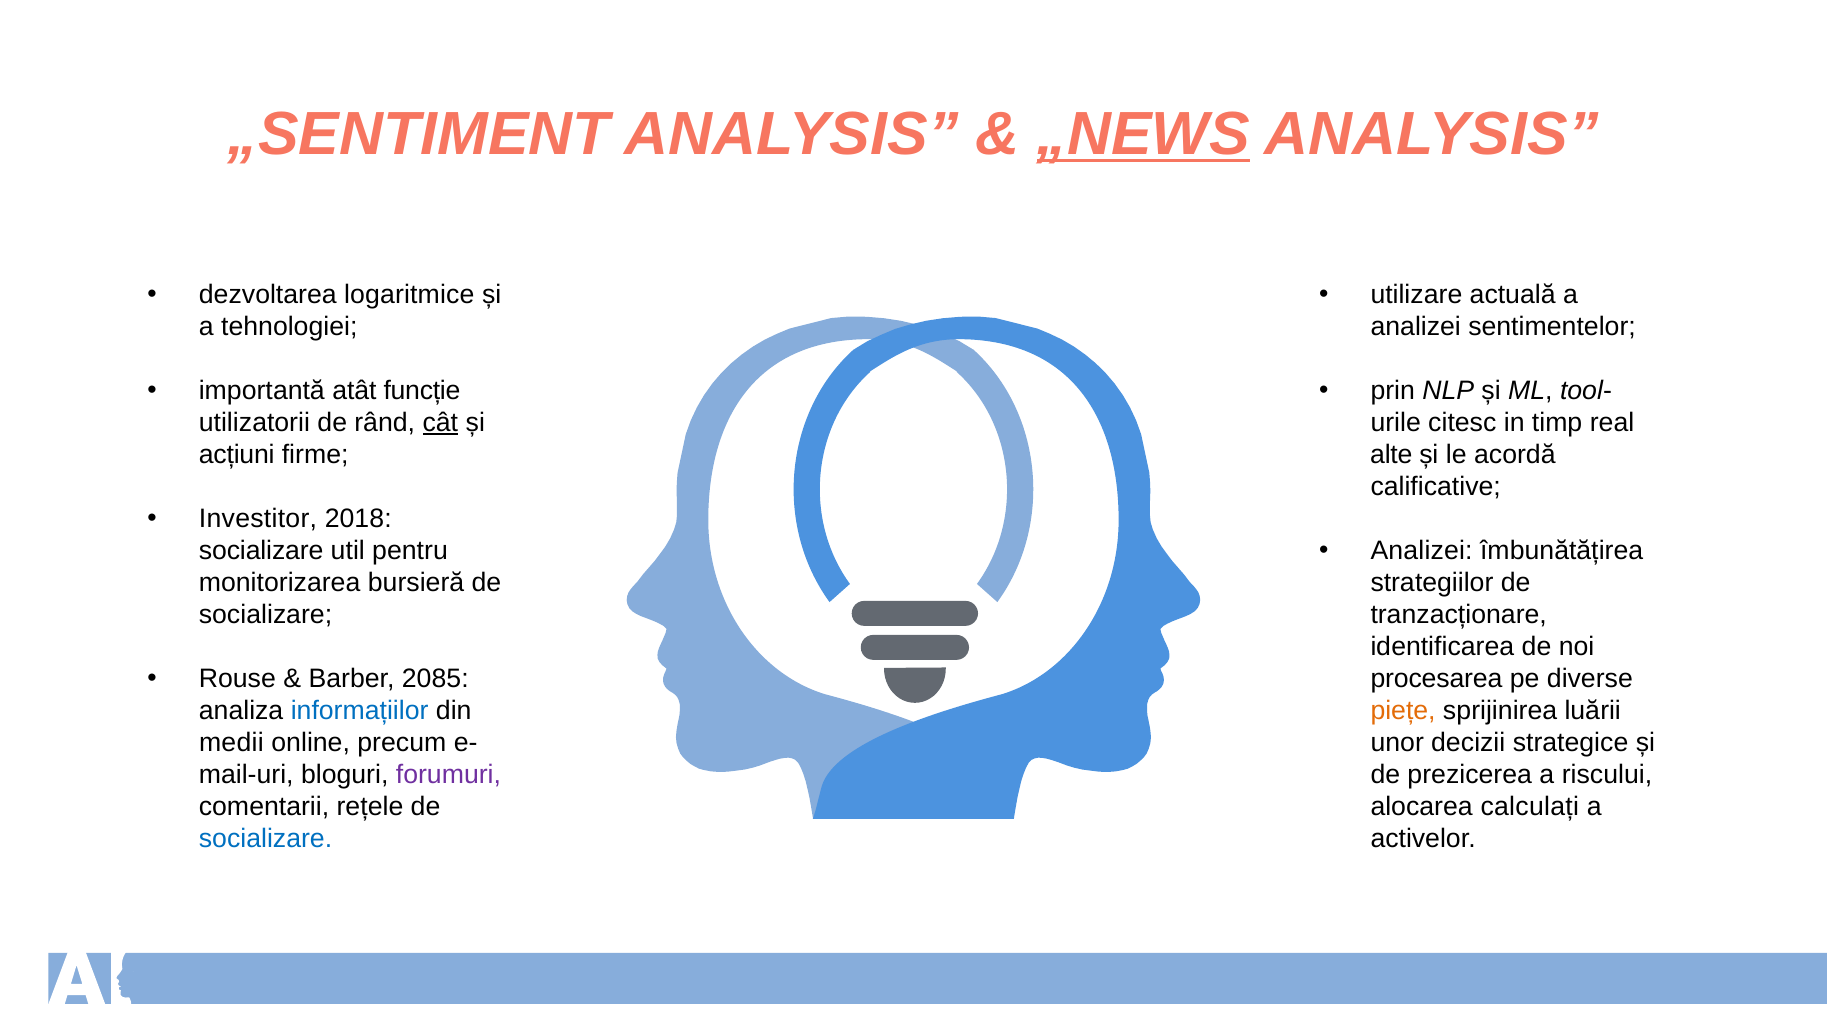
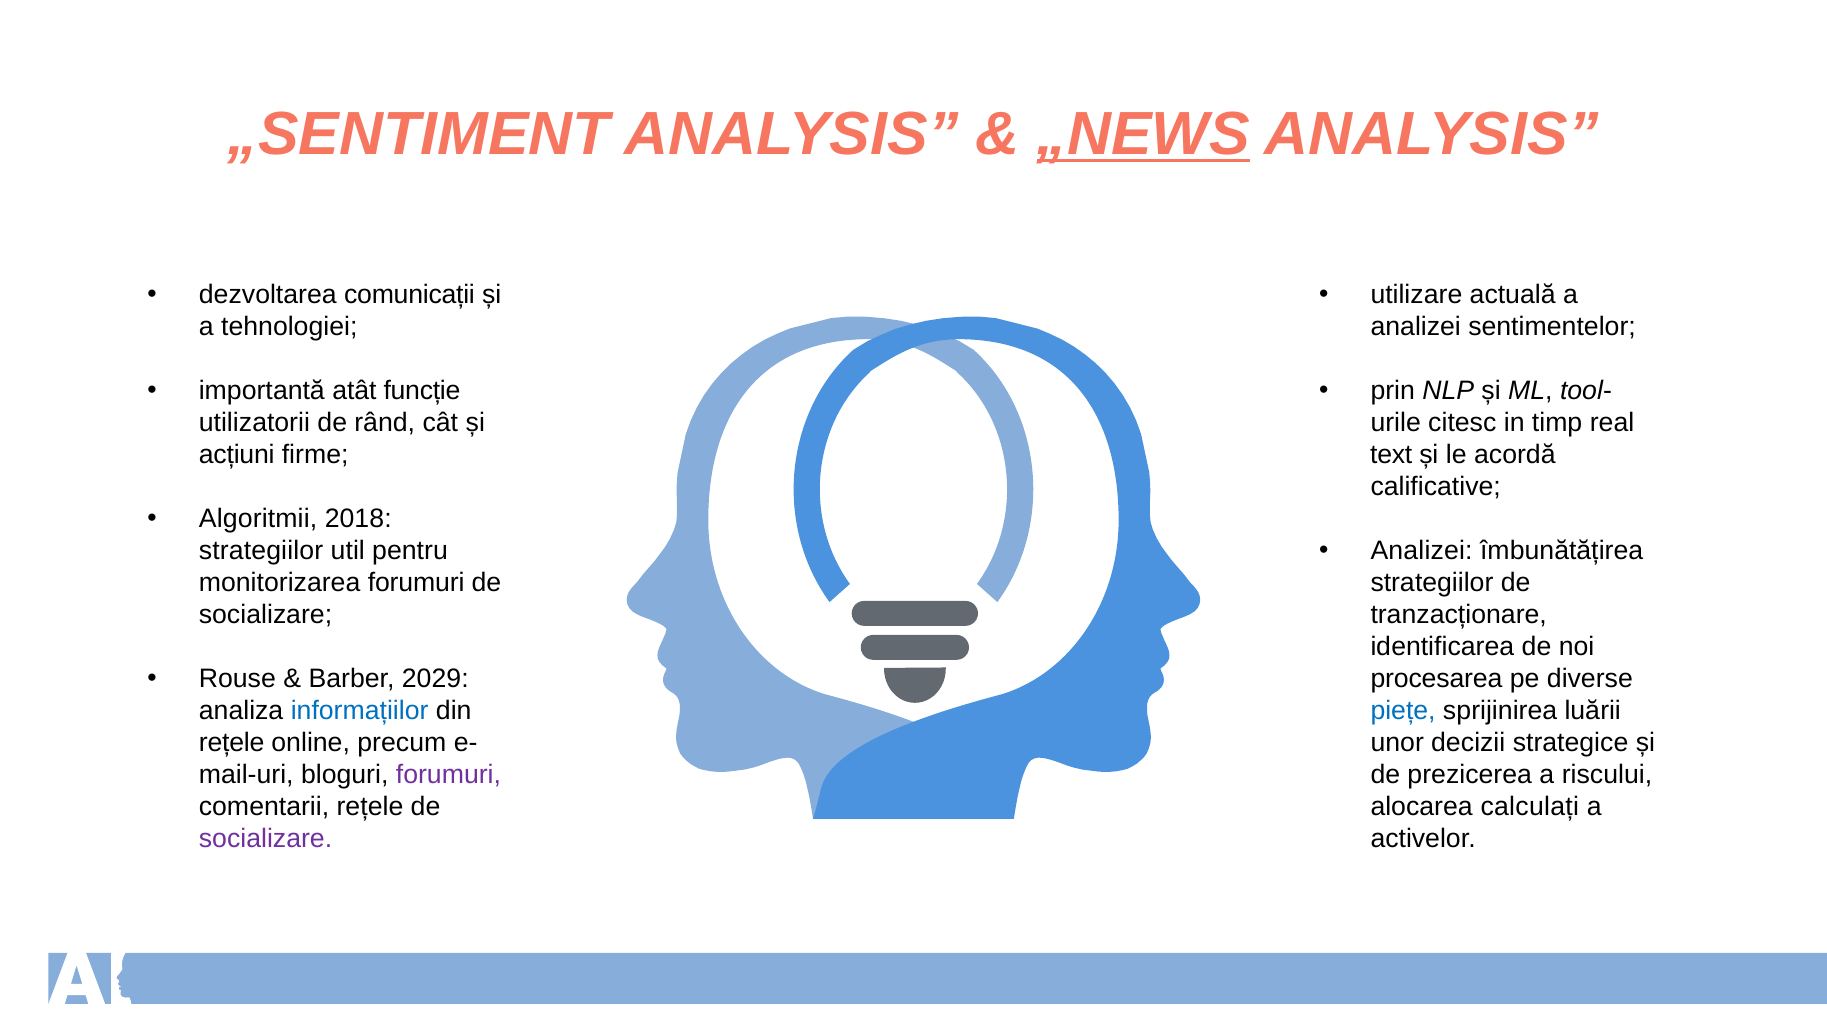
logaritmice: logaritmice -> comunicații (410, 295)
cât underline: present -> none (440, 423)
alte: alte -> text (1391, 455)
Investitor: Investitor -> Algoritmii (258, 519)
socializare: socializare -> strategiilor (261, 551)
monitorizarea bursieră: bursieră -> forumuri (416, 583)
2085: 2085 -> 2029 (435, 678)
piețe colour: orange -> blue (1403, 710)
medii: medii -> rețele (232, 742)
socializare colour: blue -> purple (266, 838)
